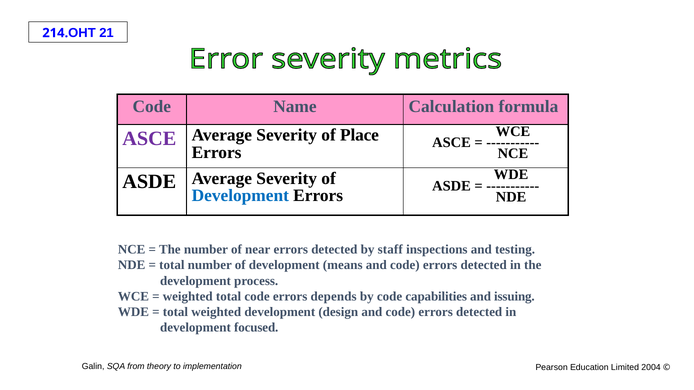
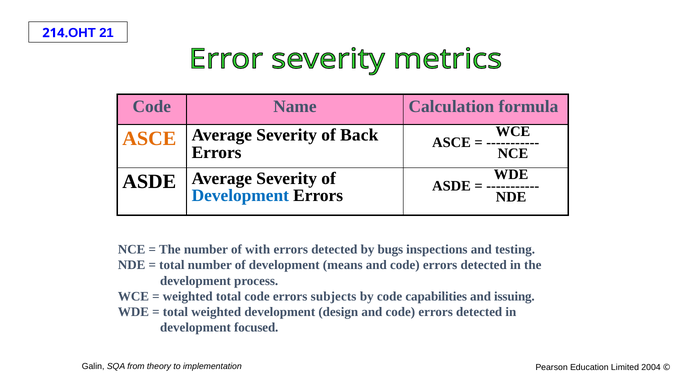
ASCE colour: purple -> orange (149, 139)
Place: Place -> Back (359, 135)
near: near -> with (258, 250)
staff: staff -> bugs (390, 250)
depends: depends -> subjects (334, 297)
